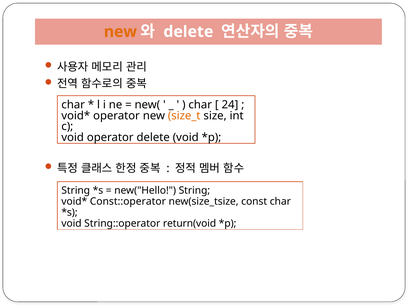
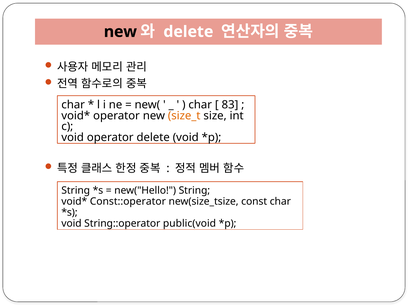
new colour: orange -> black (120, 32)
24: 24 -> 83 (230, 105)
return(void: return(void -> public(void (189, 224)
